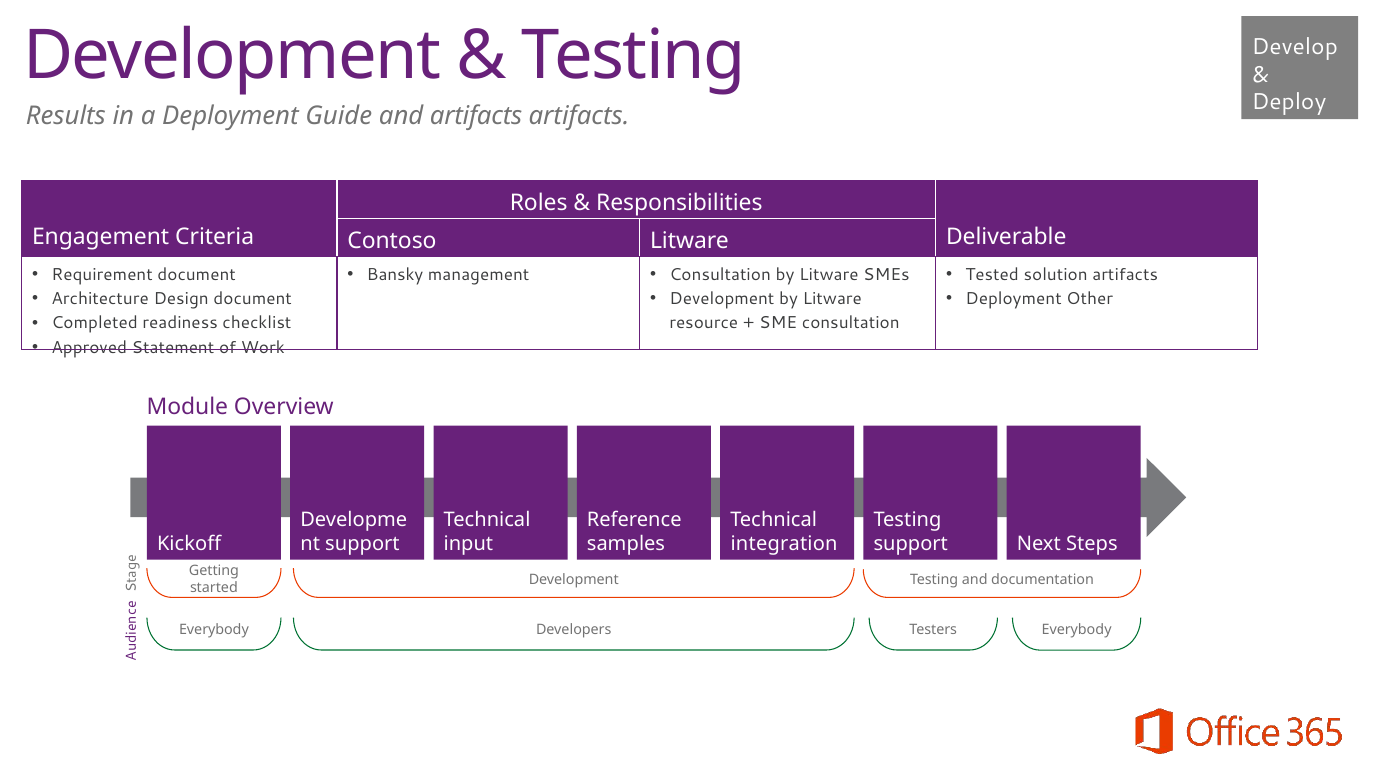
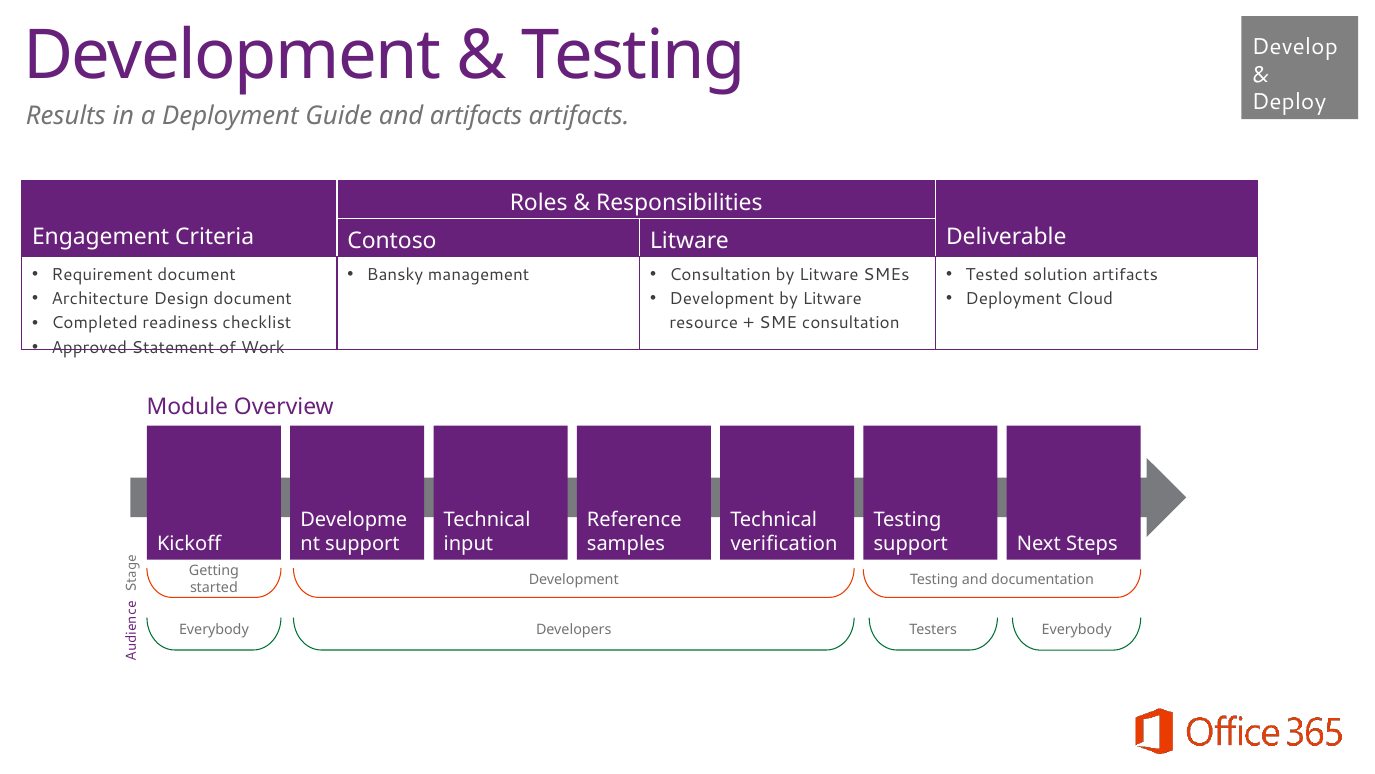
Other: Other -> Cloud (1090, 299)
integration: integration -> verification (784, 544)
